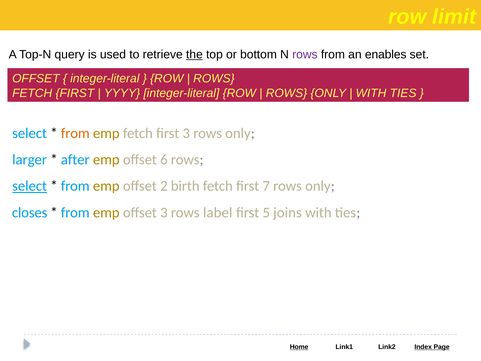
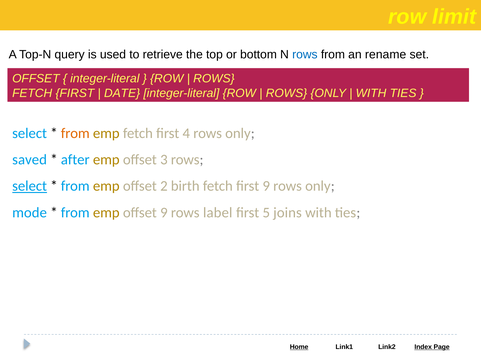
the underline: present -> none (194, 54)
rows colour: purple -> blue (305, 54)
enables: enables -> rename (386, 54)
YYYY: YYYY -> DATE (122, 93)
first 3: 3 -> 4 (186, 133)
larger: larger -> saved (30, 160)
6: 6 -> 3 (164, 160)
first 7: 7 -> 9 (266, 186)
closes: closes -> mode (30, 212)
offset 3: 3 -> 9 (164, 212)
